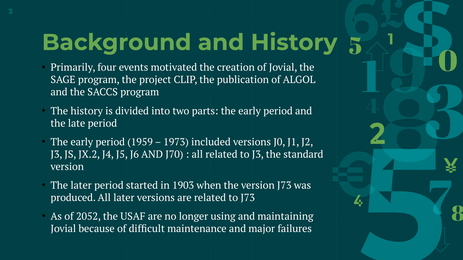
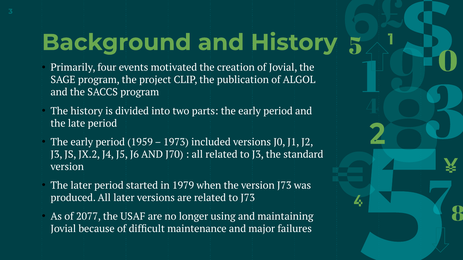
1903: 1903 -> 1979 (183, 186)
2052: 2052 -> 2077 (88, 217)
